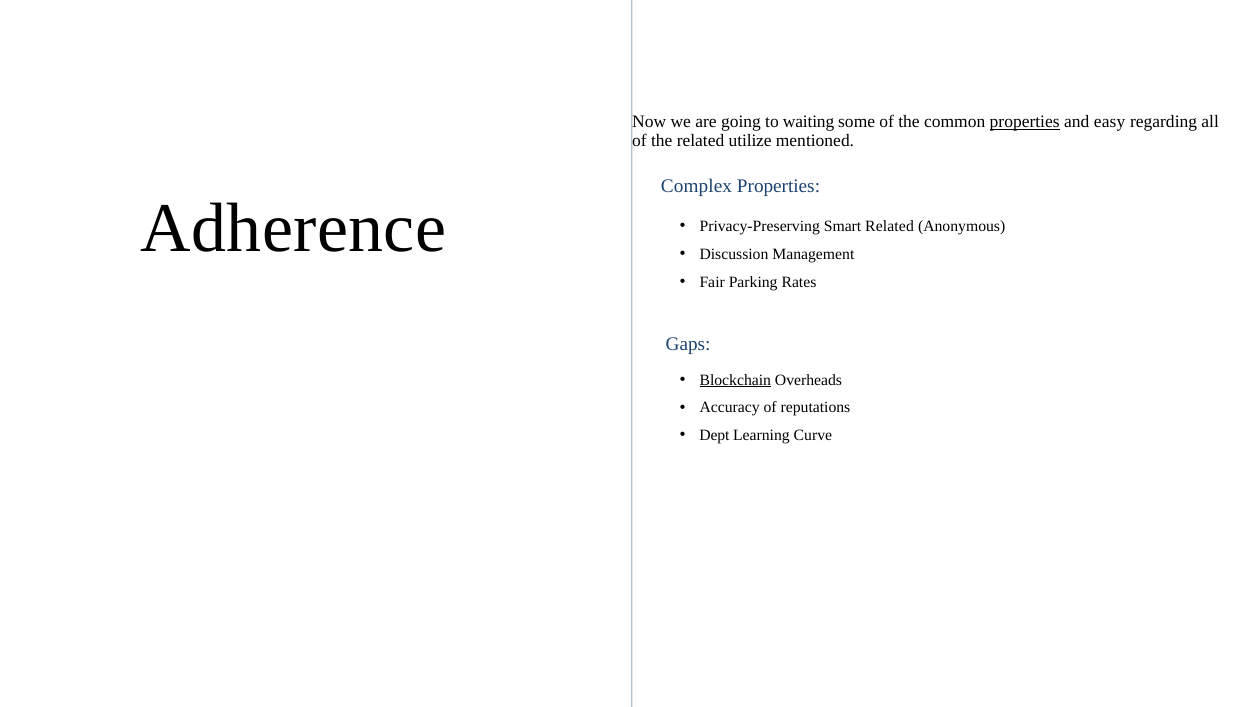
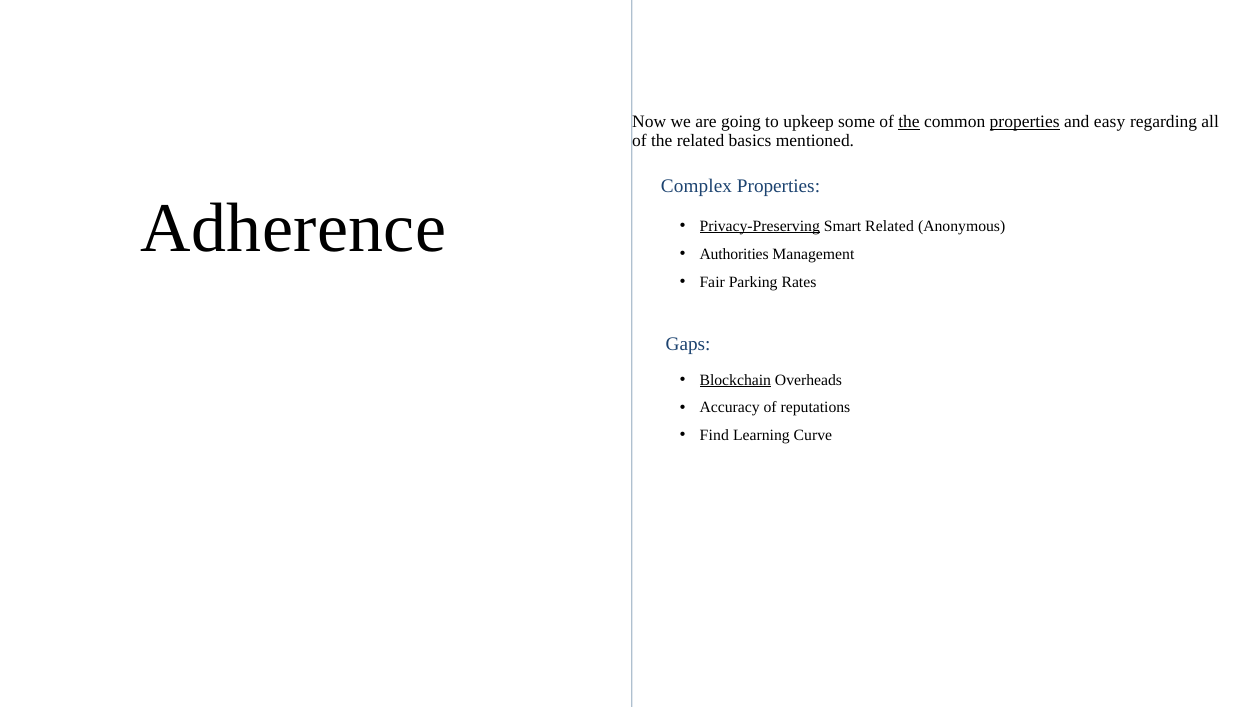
waiting: waiting -> upkeep (809, 122)
the underline: none -> present (909, 122)
utilize: utilize -> basics (750, 140)
Privacy-Preserving underline: none -> present (760, 226)
Discussion: Discussion -> Authorities (734, 254)
Dept: Dept -> Find (714, 436)
